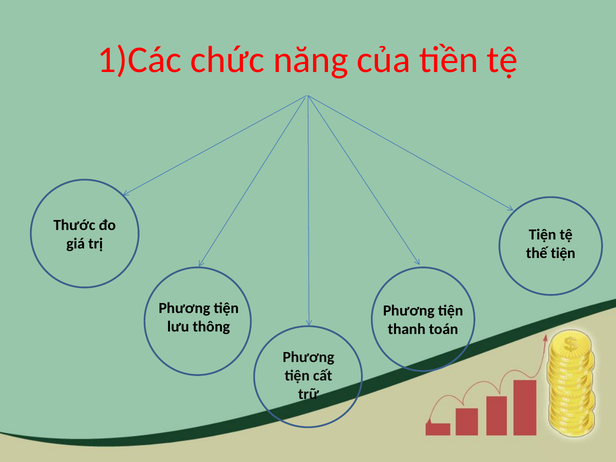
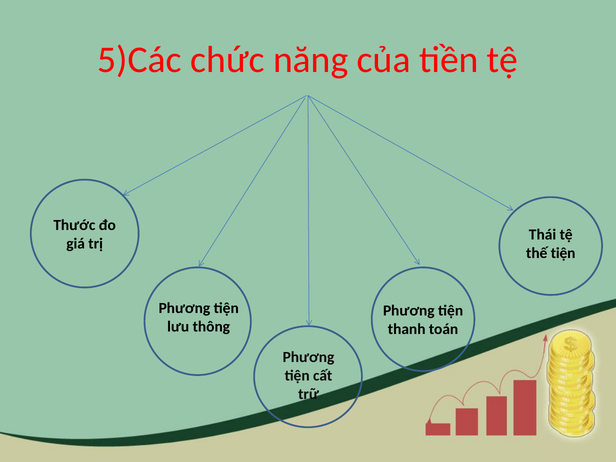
1)Các: 1)Các -> 5)Các (140, 60)
Tiện: Tiện -> Thái (543, 235)
